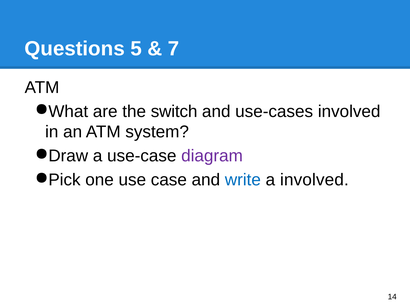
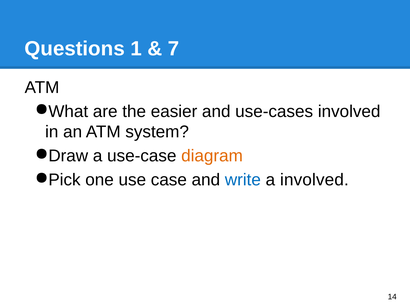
5: 5 -> 1 (136, 49)
switch: switch -> easier (174, 111)
diagram colour: purple -> orange (212, 156)
